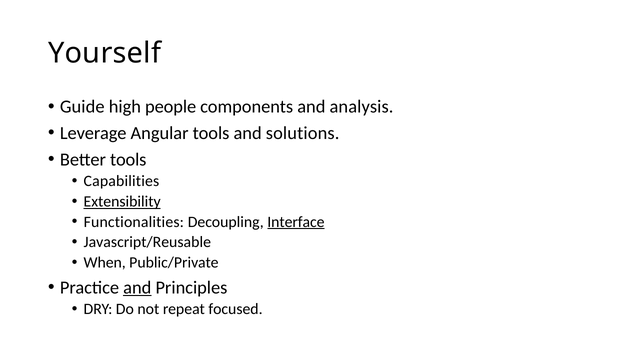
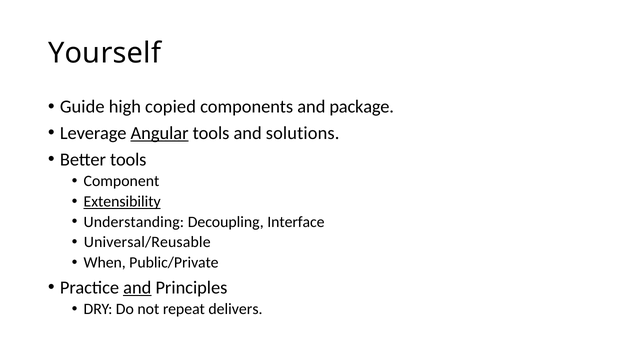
people: people -> copied (171, 107)
analysis: analysis -> package (362, 107)
Angular underline: none -> present (160, 133)
Capabilities: Capabilities -> Component (121, 181)
Functionalities: Functionalities -> Understanding (134, 222)
Interface underline: present -> none (296, 222)
Javascript/Reusable: Javascript/Reusable -> Universal/Reusable (147, 242)
focused: focused -> delivers (235, 309)
